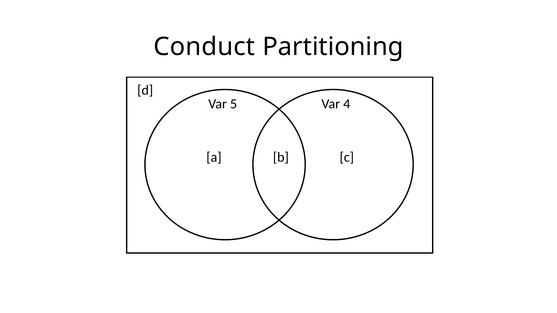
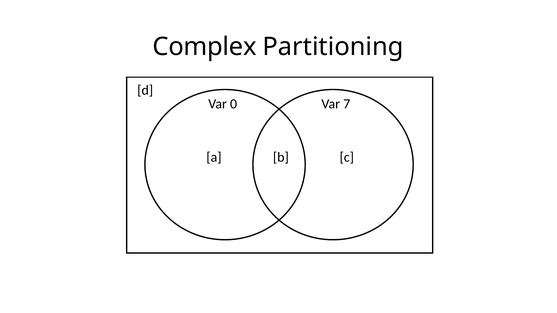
Conduct: Conduct -> Complex (205, 47)
5: 5 -> 0 (234, 104)
4: 4 -> 7 (347, 104)
